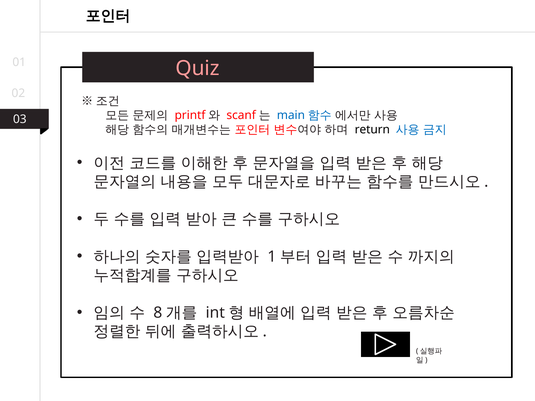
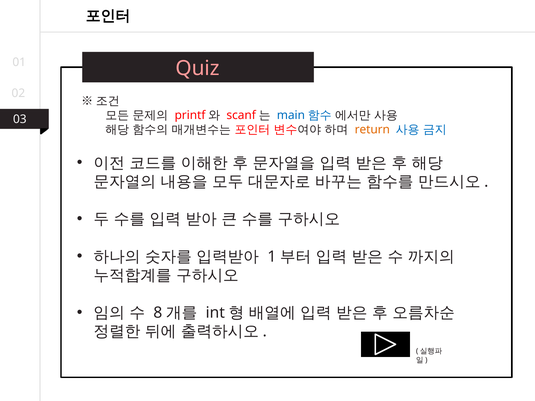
return colour: black -> orange (372, 130)
